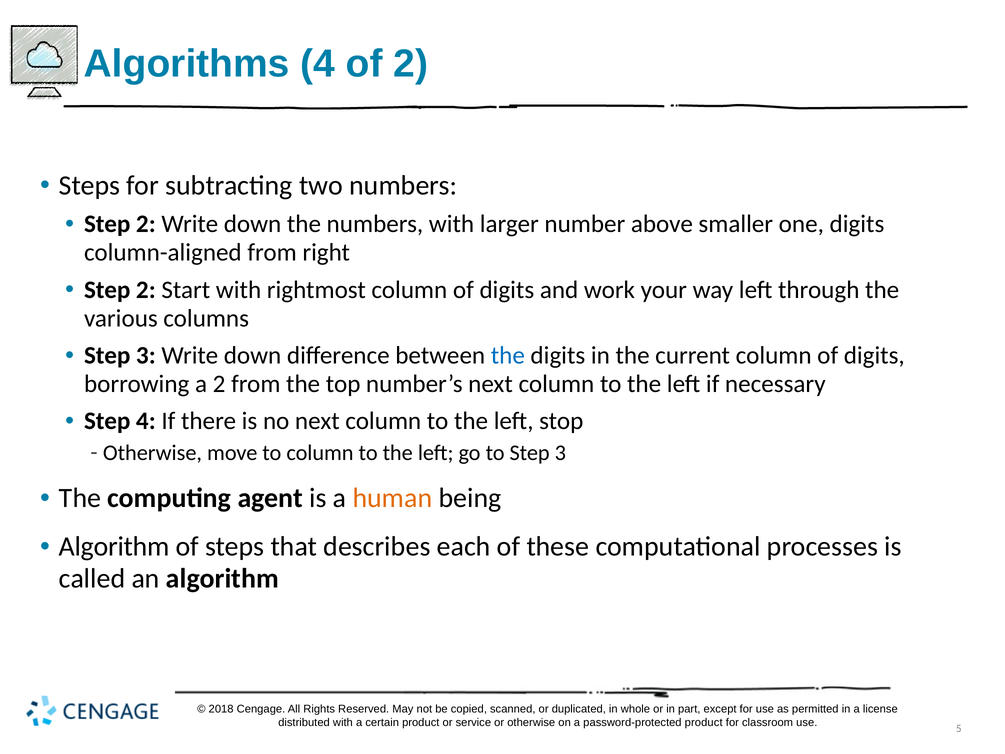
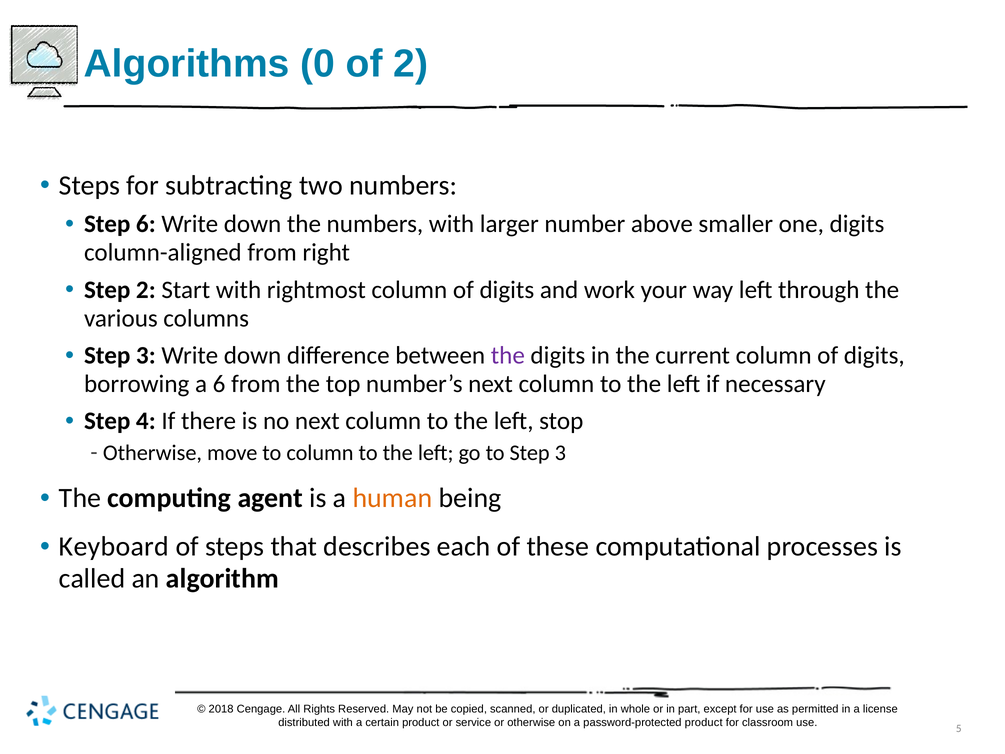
Algorithms 4: 4 -> 0 (318, 64)
2: 2 -> 6 (146, 224)
the colour: blue -> purple (508, 355)
a 2: 2 -> 6 (219, 384)
Algorithm: Algorithm -> Keyboard (114, 547)
